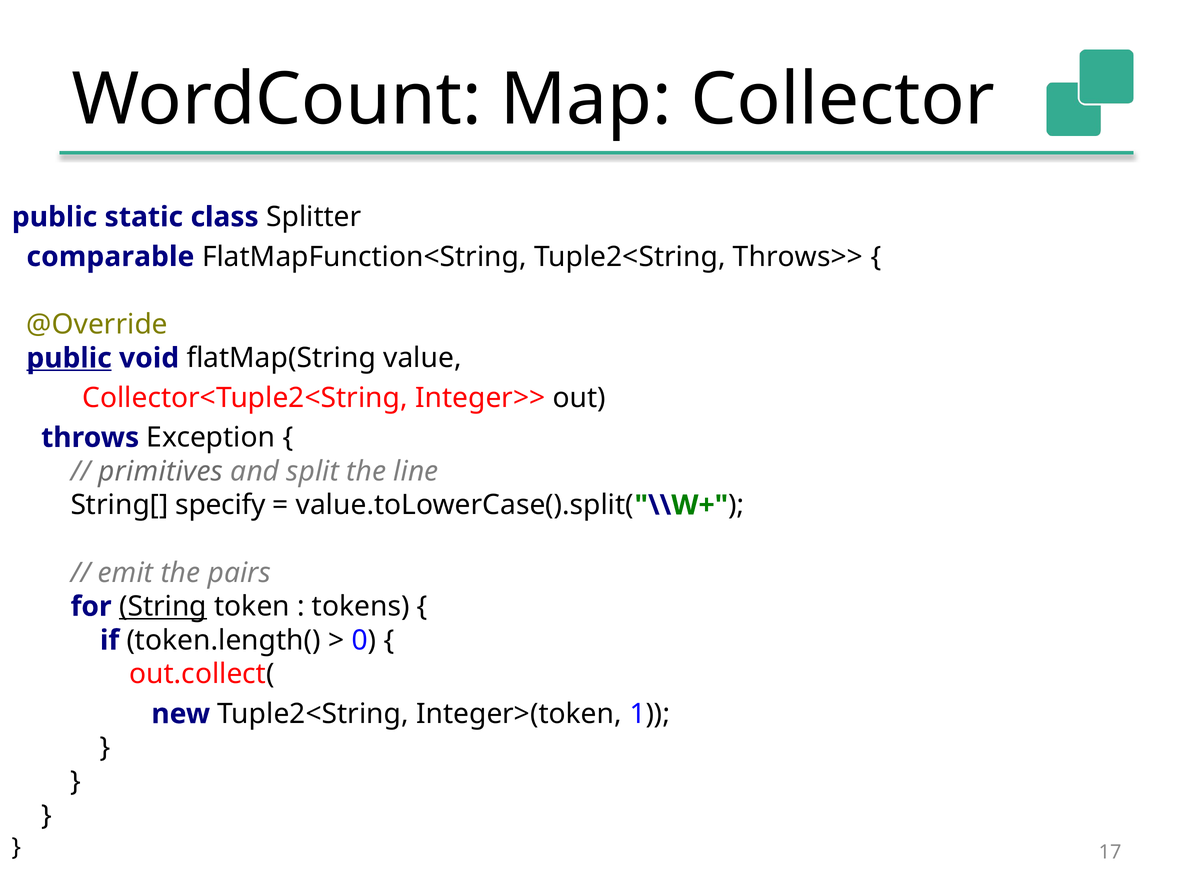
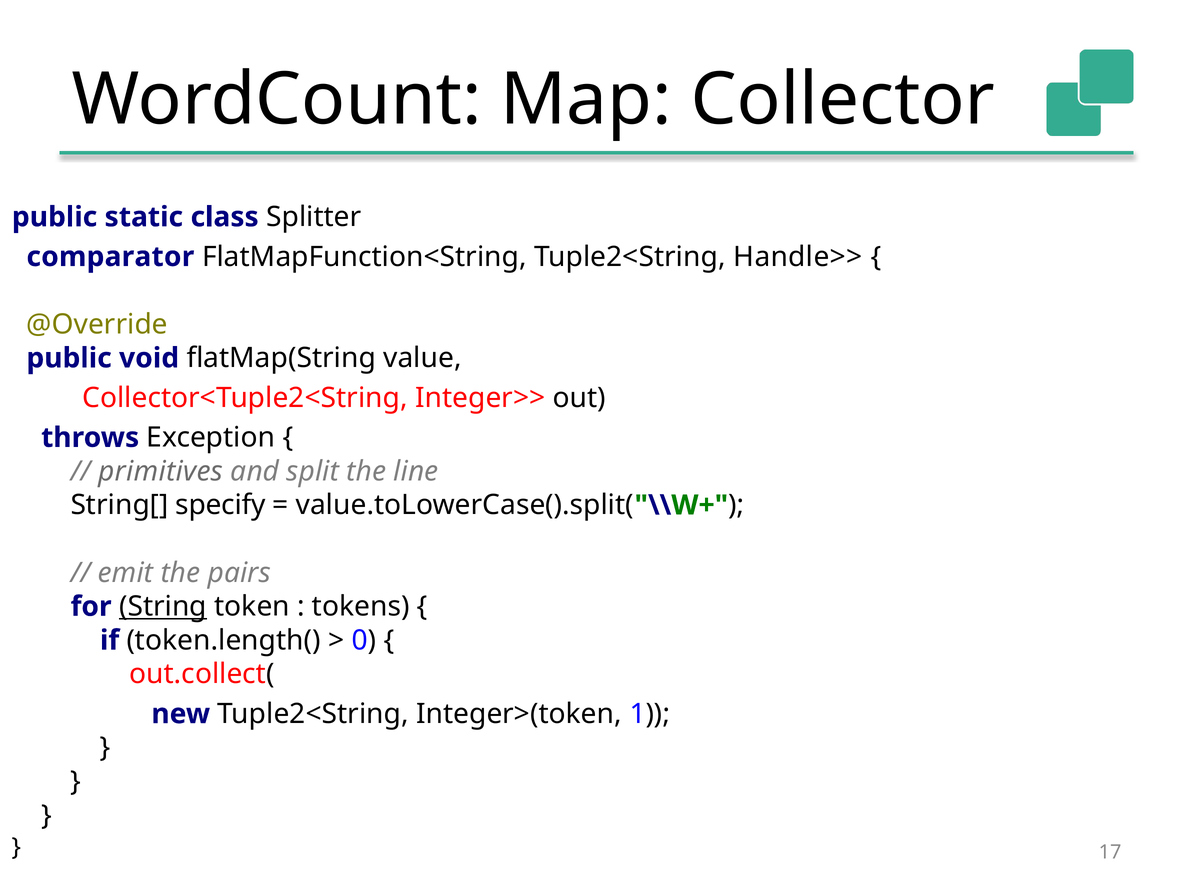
comparable: comparable -> comparator (110, 257)
Throws>>: Throws>> -> Handle>> (798, 257)
public underline: present -> none (69, 358)
